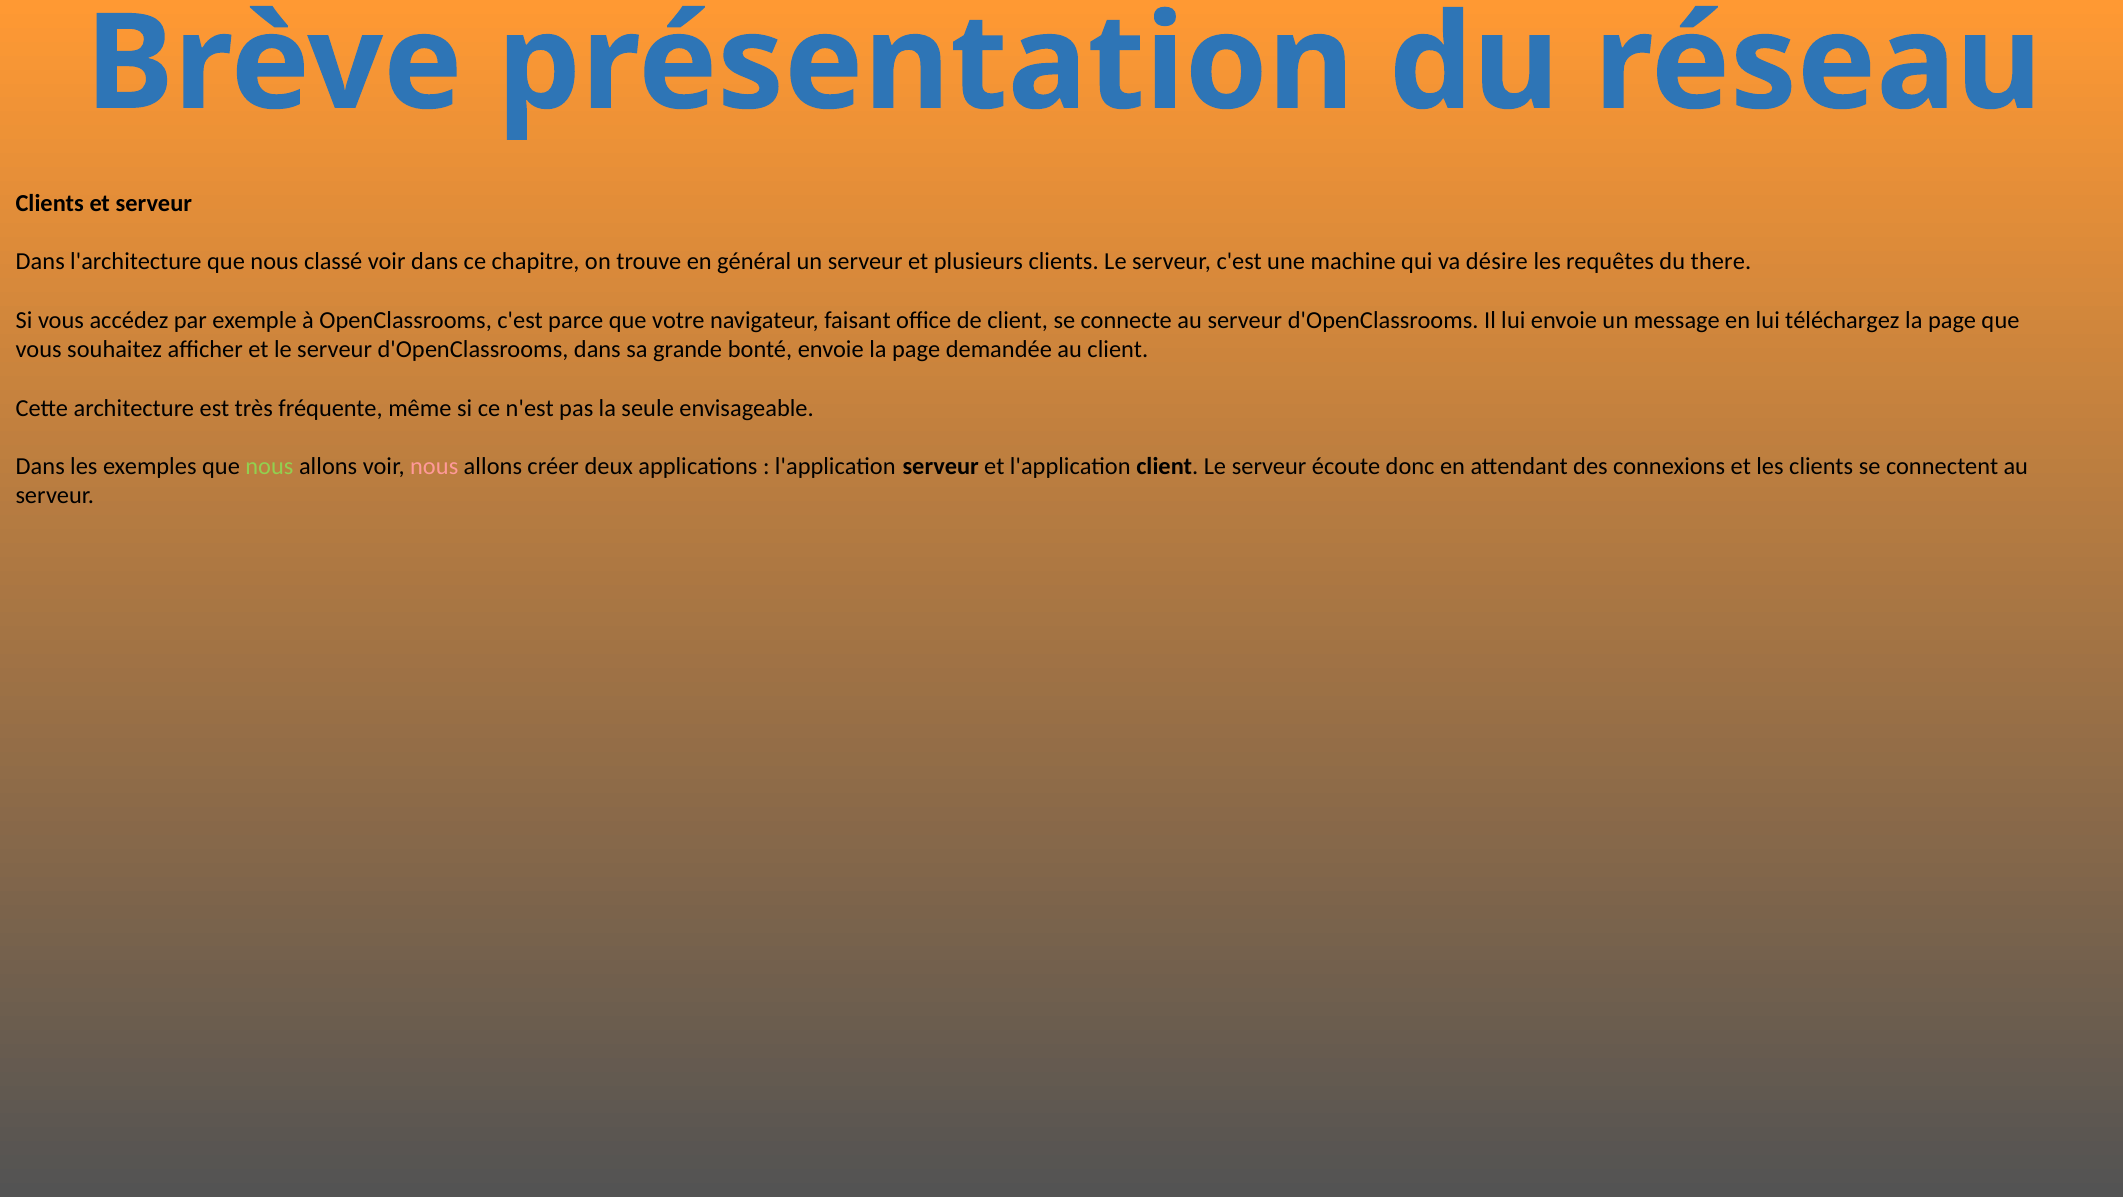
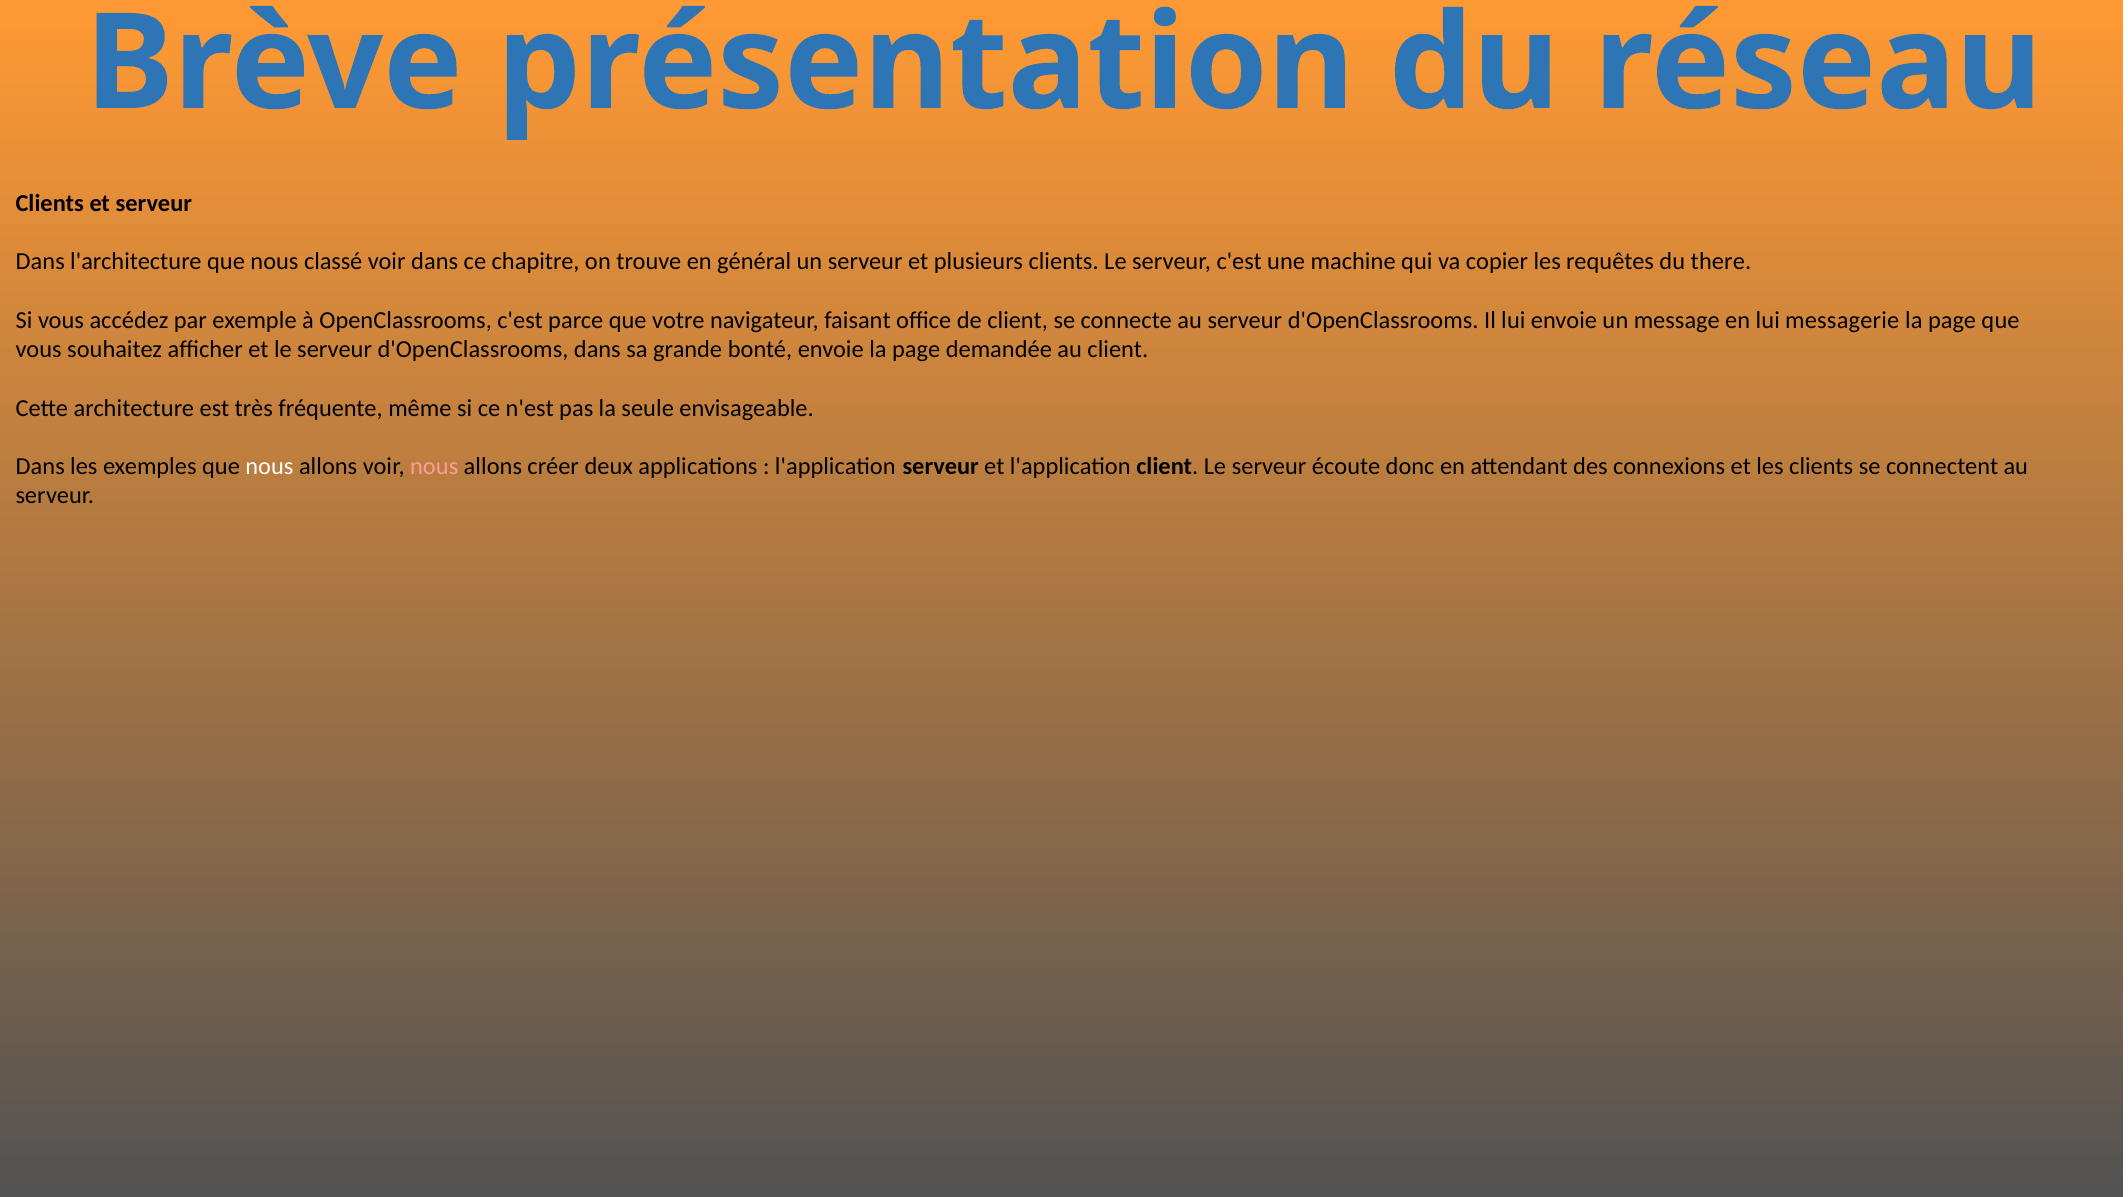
désire: désire -> copier (1497, 262)
téléchargez: téléchargez -> messagerie (1842, 320)
nous colour: light green -> white (269, 467)
